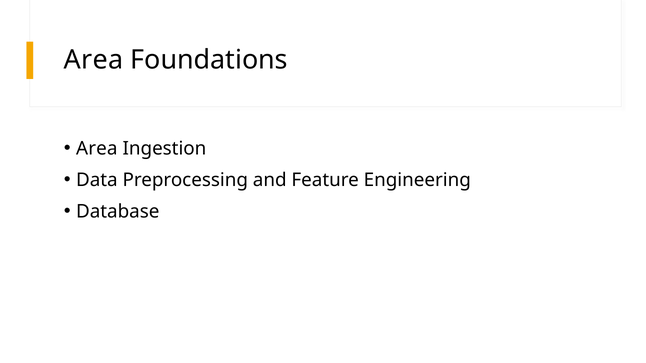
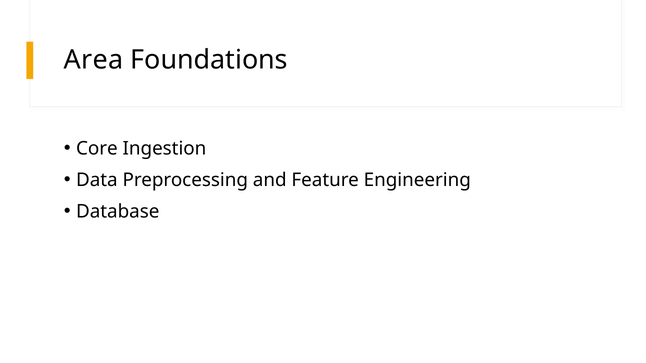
Area: Area -> Core (97, 149)
